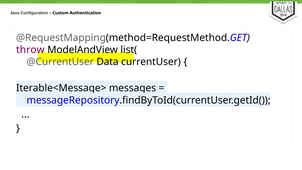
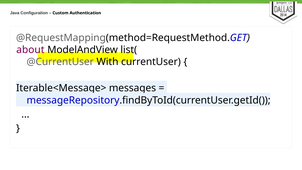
throw: throw -> about (30, 50)
Data: Data -> With (107, 62)
